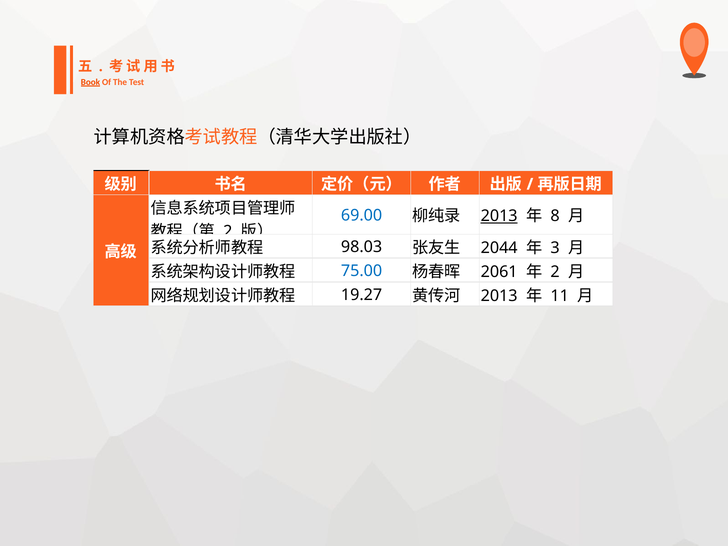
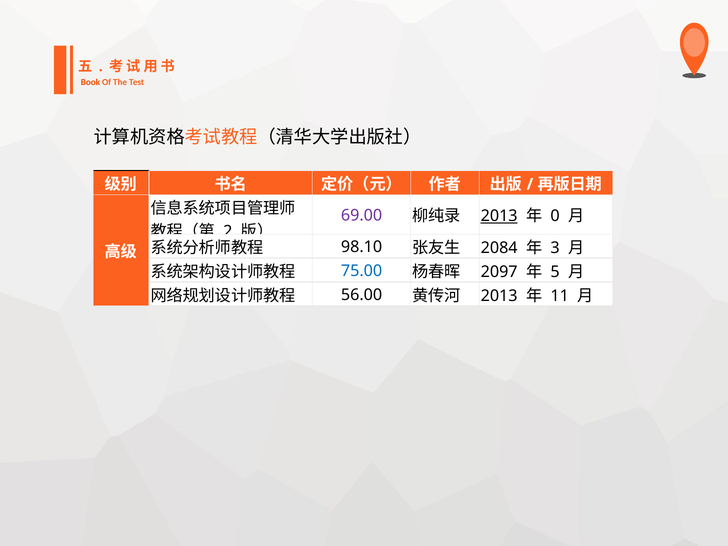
Book underline: present -> none (90, 82)
69.00 colour: blue -> purple (362, 215)
8: 8 -> 0 (555, 216)
98.03: 98.03 -> 98.10 (362, 247)
2044: 2044 -> 2084 (499, 248)
2061: 2061 -> 2097 (499, 272)
2: 2 -> 5 (555, 272)
19.27: 19.27 -> 56.00 (362, 295)
